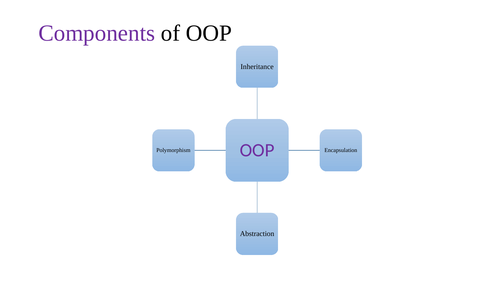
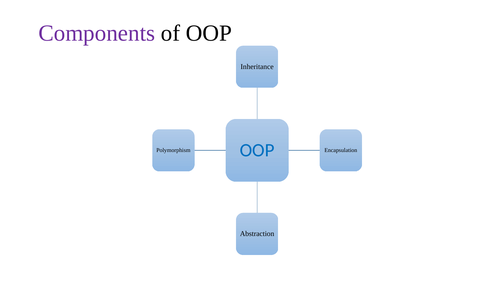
OOP colour: purple -> blue (257, 150)
